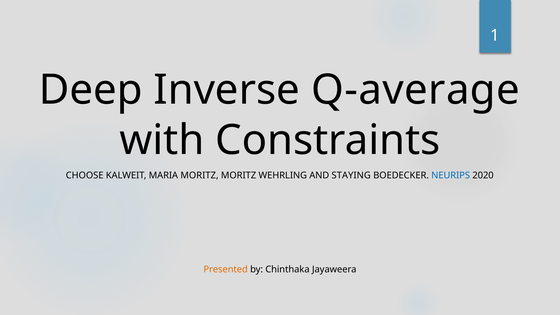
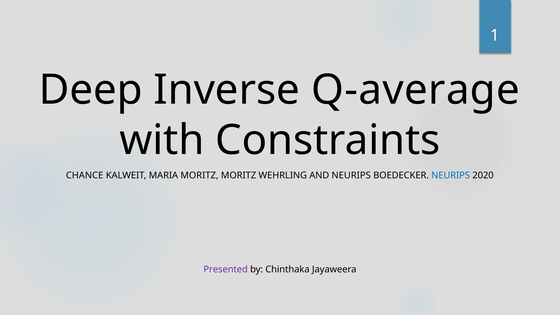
CHOOSE: CHOOSE -> CHANCE (85, 175)
AND STAYING: STAYING -> NEURIPS (351, 175)
Presented colour: orange -> purple (226, 269)
